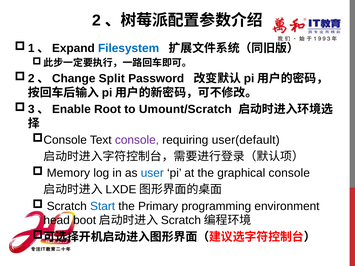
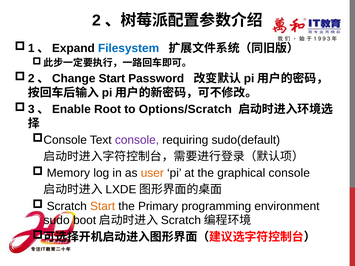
Split: Split -> Start (112, 79)
Umount/Scratch: Umount/Scratch -> Options/Scratch (185, 109)
user(default: user(default -> sudo(default (246, 140)
user colour: blue -> orange (152, 173)
Start colour: blue -> orange (103, 206)
head: head -> sudo (57, 221)
